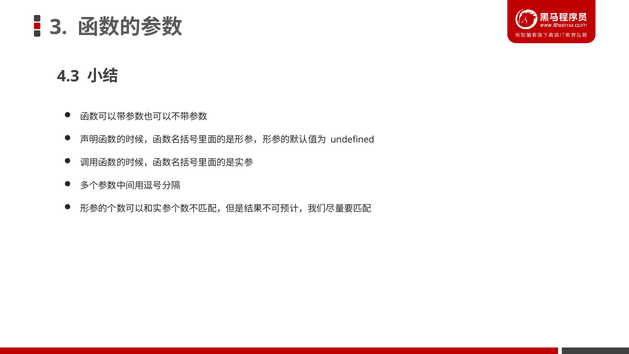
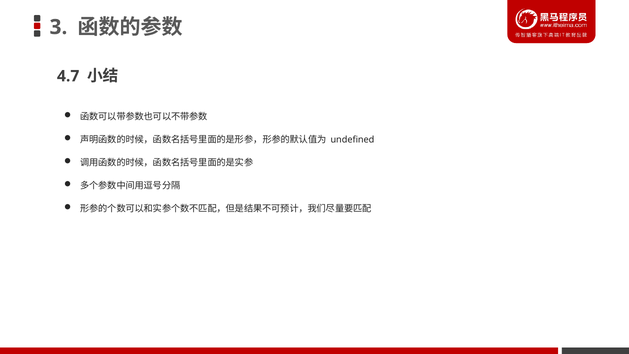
4.3: 4.3 -> 4.7 (68, 76)
